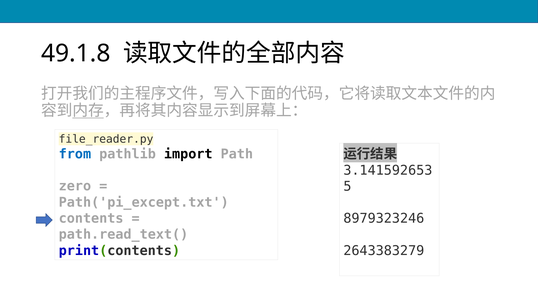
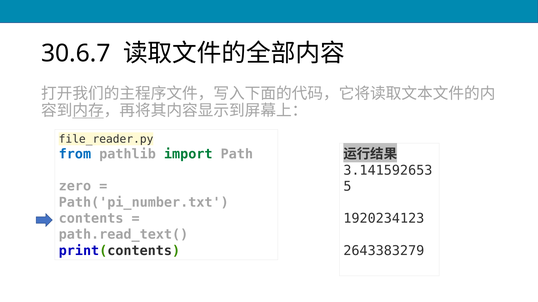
49.1.8: 49.1.8 -> 30.6.7 (76, 53)
import colour: black -> green (188, 154)
Path('pi_except.txt: Path('pi_except.txt -> Path('pi_number.txt (144, 203)
8979323246: 8979323246 -> 1920234123 (384, 219)
